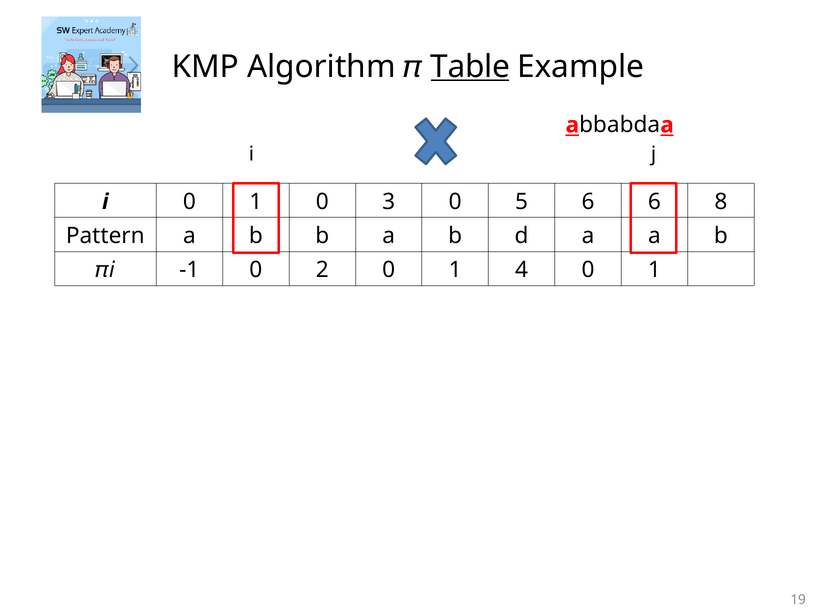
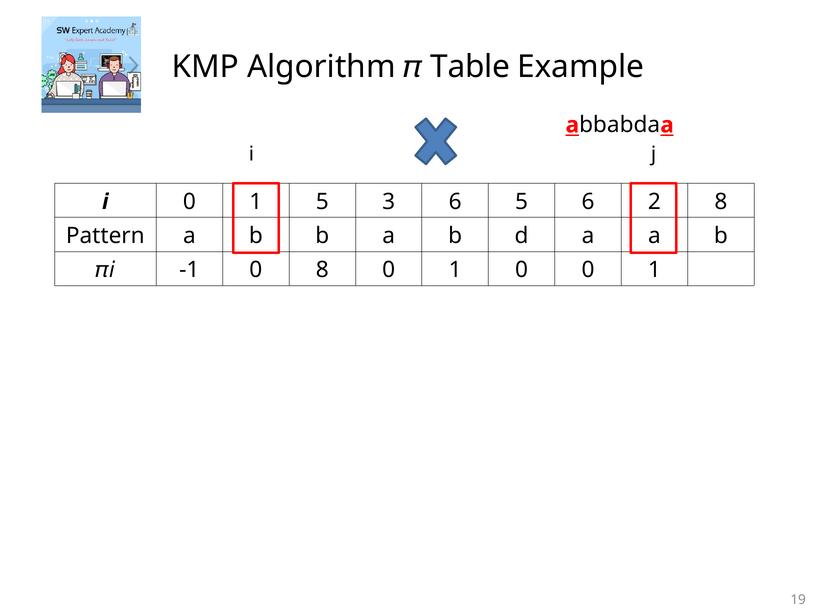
Table underline: present -> none (470, 67)
1 0: 0 -> 5 (322, 202)
3 0: 0 -> 6 (455, 202)
6 6: 6 -> 2 (654, 202)
0 2: 2 -> 8 (322, 270)
1 4: 4 -> 0 (522, 270)
